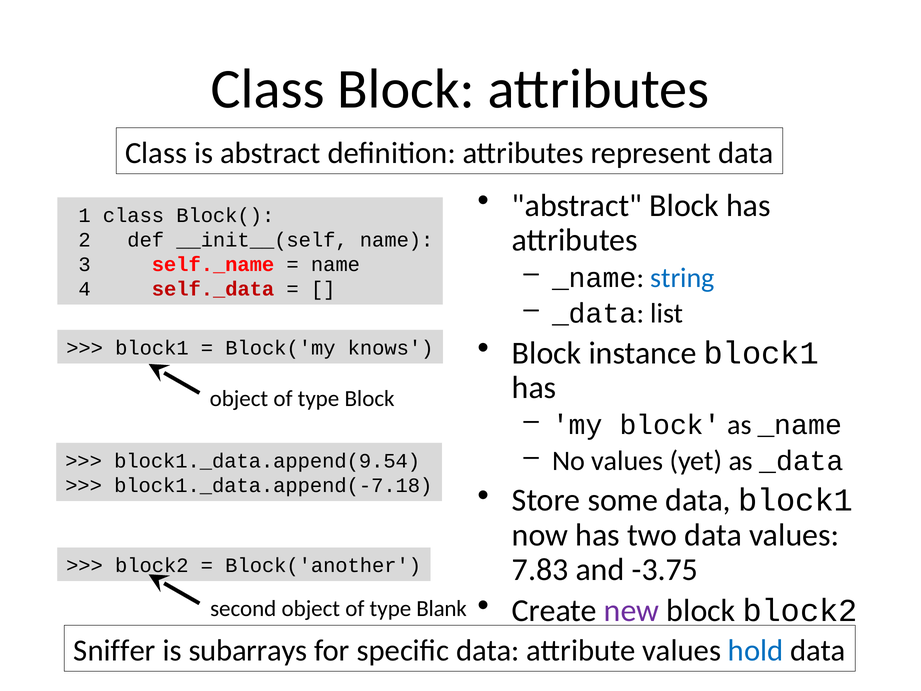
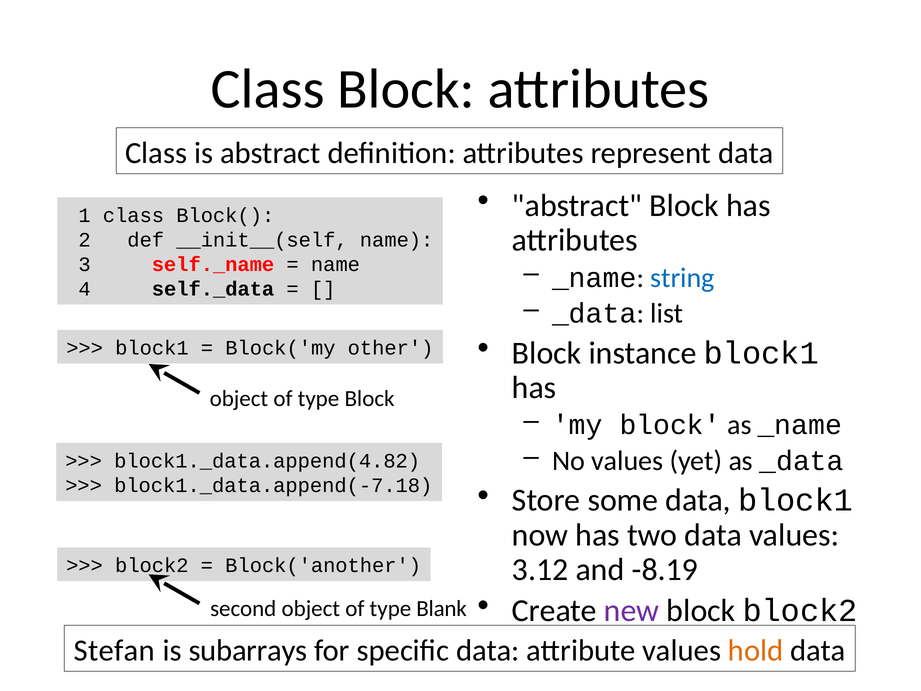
self._data colour: red -> black (213, 289)
knows: knows -> other (391, 348)
block1._data.append(9.54: block1._data.append(9.54 -> block1._data.append(4.82 (267, 461)
7.83: 7.83 -> 3.12 (540, 569)
-3.75: -3.75 -> -8.19 (665, 569)
Sniffer: Sniffer -> Stefan (114, 650)
hold colour: blue -> orange (756, 650)
